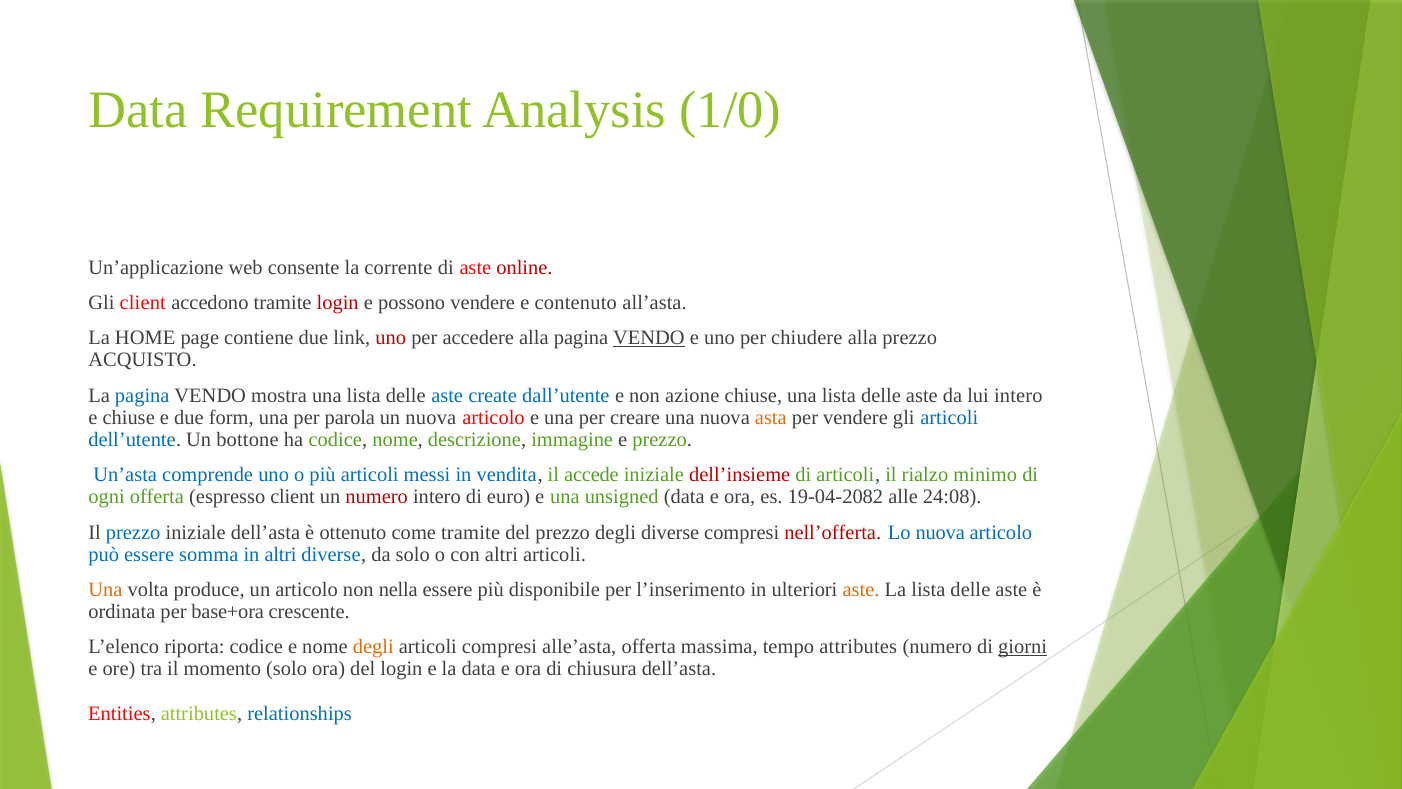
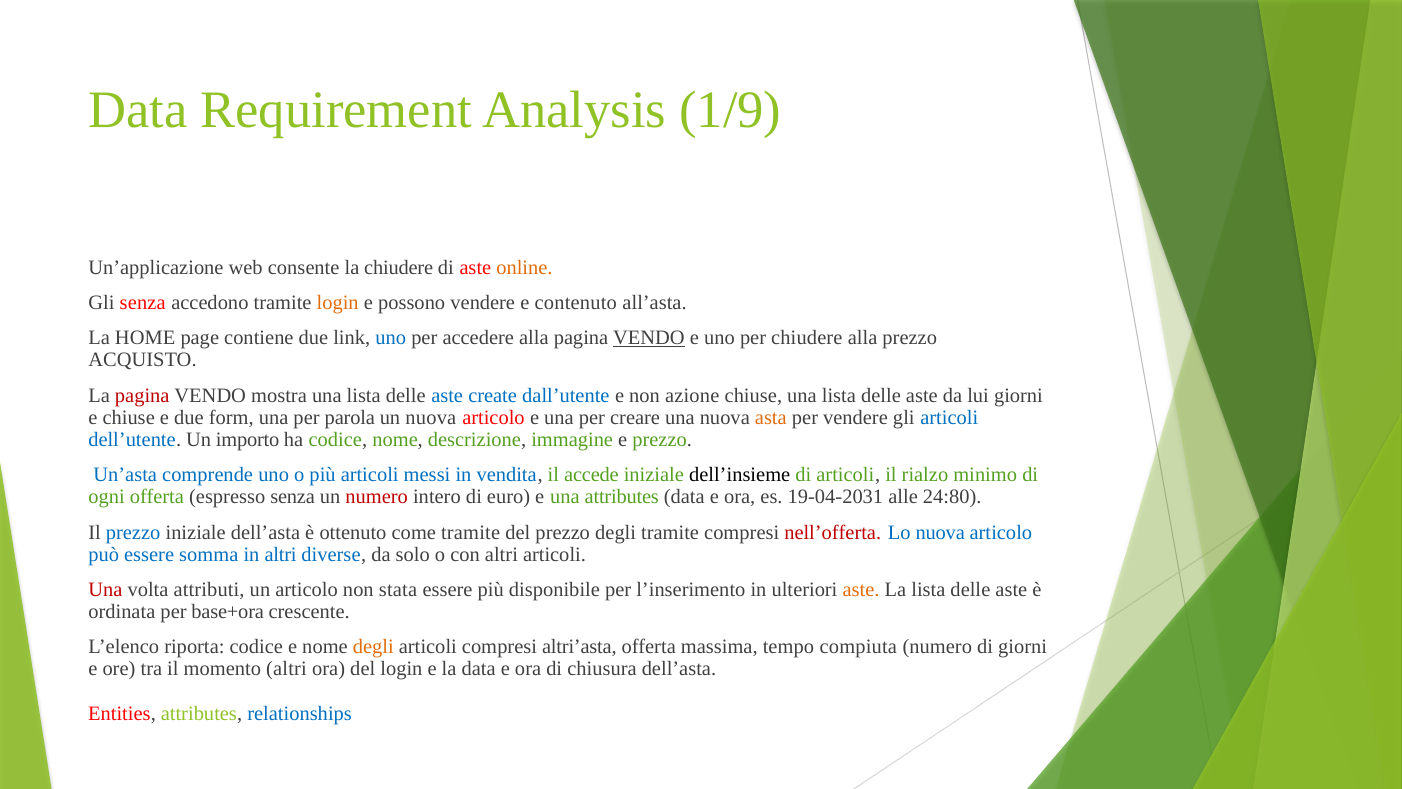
1/0: 1/0 -> 1/9 (730, 111)
la corrente: corrente -> chiudere (399, 267)
online colour: red -> orange (524, 267)
Gli client: client -> senza (143, 303)
login colour: red -> orange (338, 303)
uno colour: red -> blue (391, 338)
pagina colour: blue -> red (142, 395)
lui intero: intero -> giorni (1018, 395)
bottone: bottone -> importo (248, 439)
dell’insieme colour: red -> black (740, 475)
espresso client: client -> senza (293, 497)
una unsigned: unsigned -> attributes (622, 497)
19-04-2082: 19-04-2082 -> 19-04-2031 (835, 497)
24:08: 24:08 -> 24:80 (952, 497)
degli diverse: diverse -> tramite (670, 532)
Una colour: orange -> red (105, 589)
produce: produce -> attributi (209, 589)
nella: nella -> stata (398, 589)
alle’asta: alle’asta -> altri’asta (579, 647)
tempo attributes: attributes -> compiuta (858, 647)
giorni underline: present -> none (1023, 647)
momento solo: solo -> altri (286, 669)
